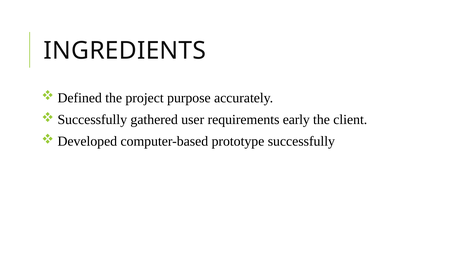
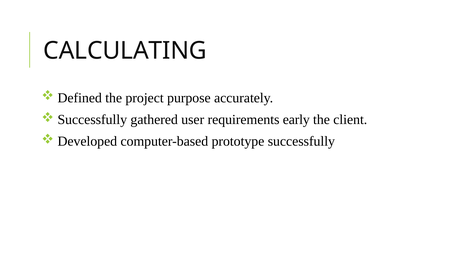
INGREDIENTS: INGREDIENTS -> CALCULATING (125, 51)
